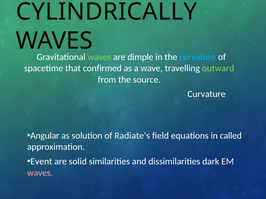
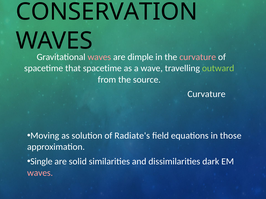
CYLINDRICALLY: CYLINDRICALLY -> CONSERVATION (107, 12)
waves colour: light green -> pink (99, 57)
curvature colour: light blue -> pink (198, 57)
that confirmed: confirmed -> spacetime (102, 68)
Angular: Angular -> Moving (45, 136)
called: called -> those (231, 136)
Event: Event -> Single (41, 162)
